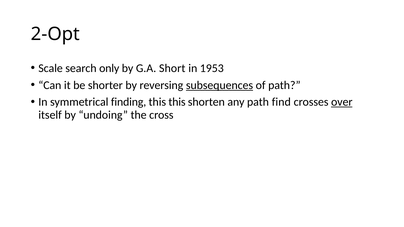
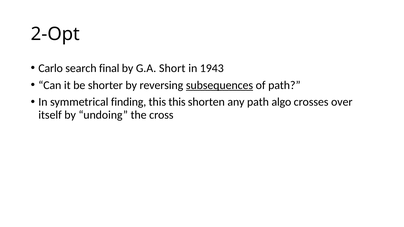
Scale: Scale -> Carlo (51, 68)
only: only -> final (109, 68)
1953: 1953 -> 1943 (212, 68)
find: find -> algo (281, 102)
over underline: present -> none (342, 102)
